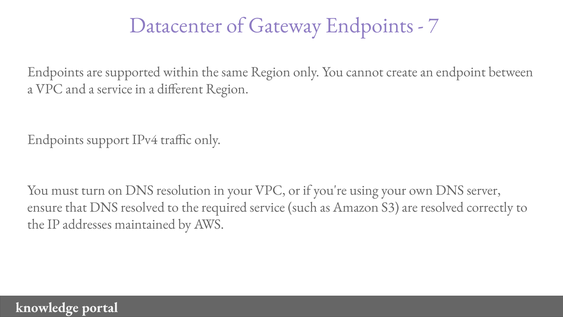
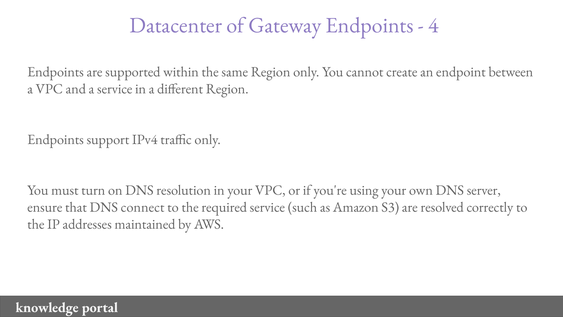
7: 7 -> 4 (433, 25)
DNS resolved: resolved -> connect (143, 207)
